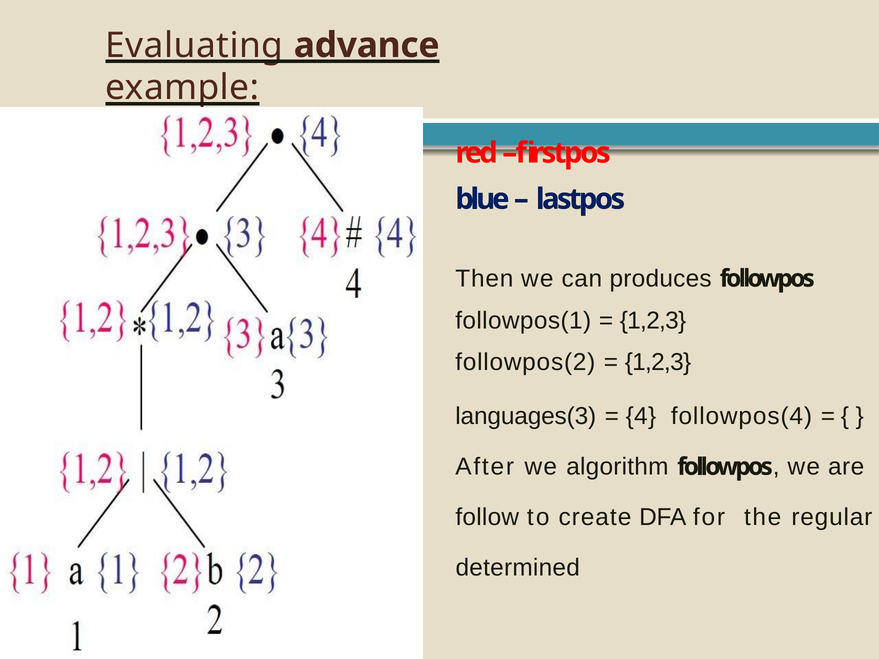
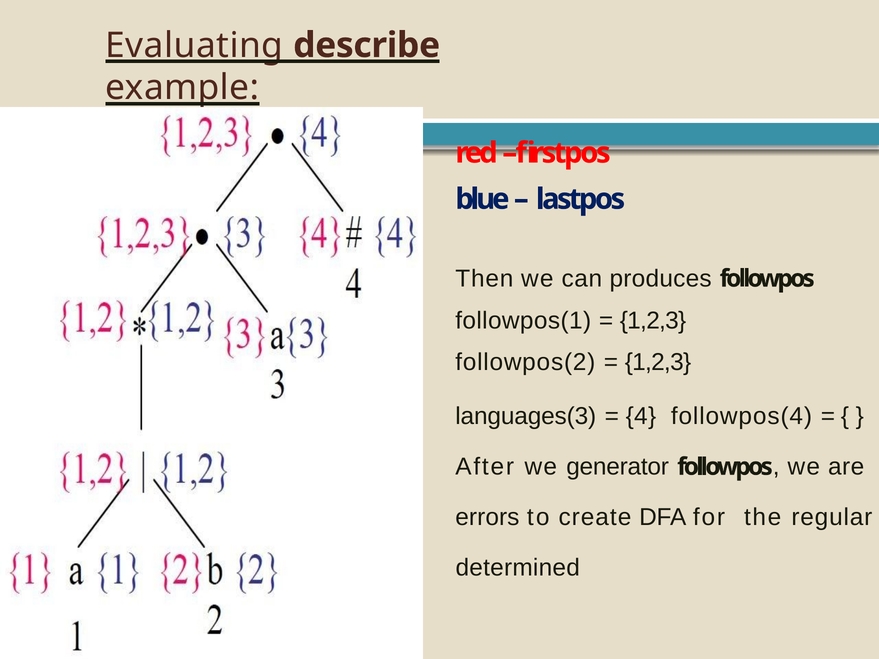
advance: advance -> describe (367, 45)
algorithm: algorithm -> generator (618, 467)
follow: follow -> errors (487, 517)
